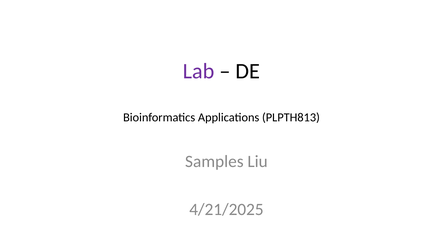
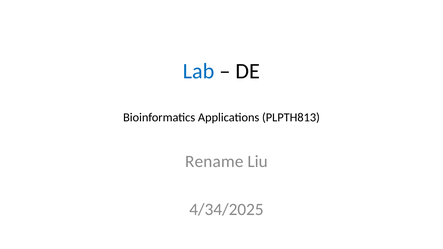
Lab colour: purple -> blue (199, 71)
Samples: Samples -> Rename (214, 161)
4/21/2025: 4/21/2025 -> 4/34/2025 (226, 210)
